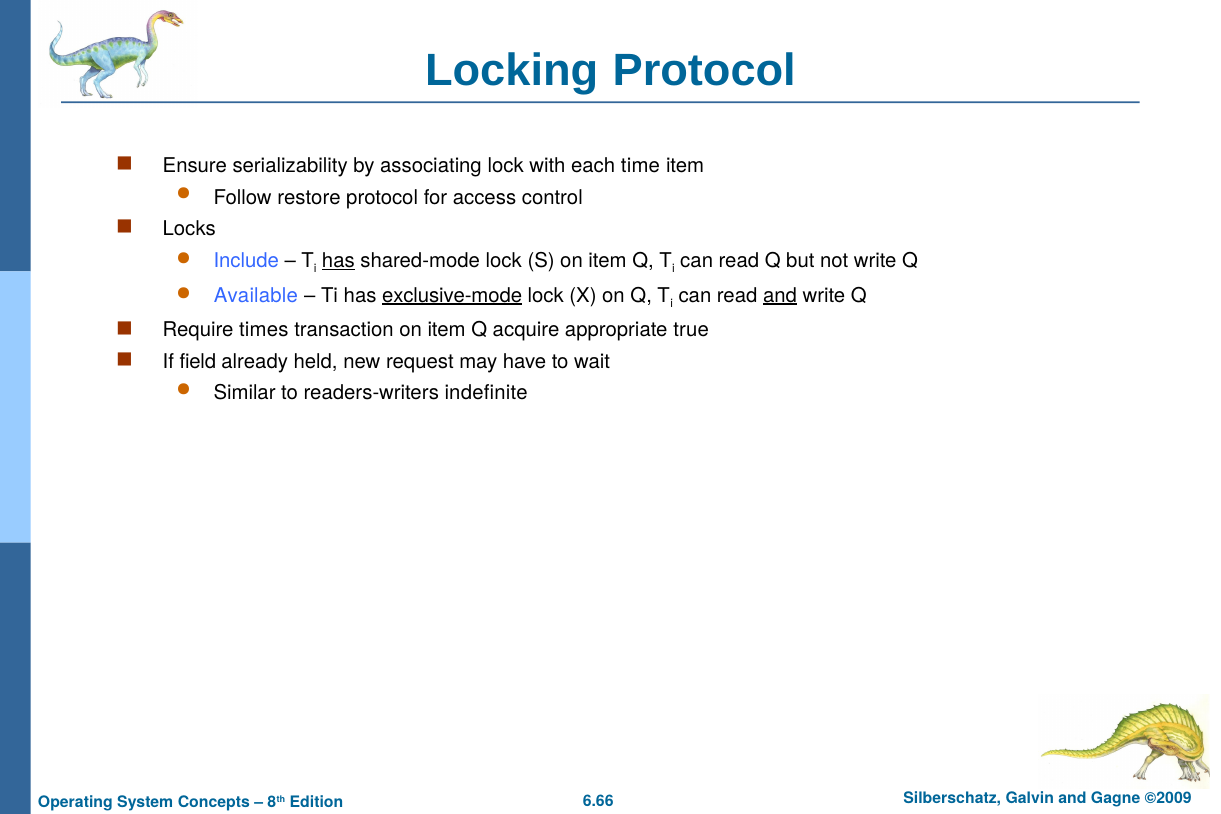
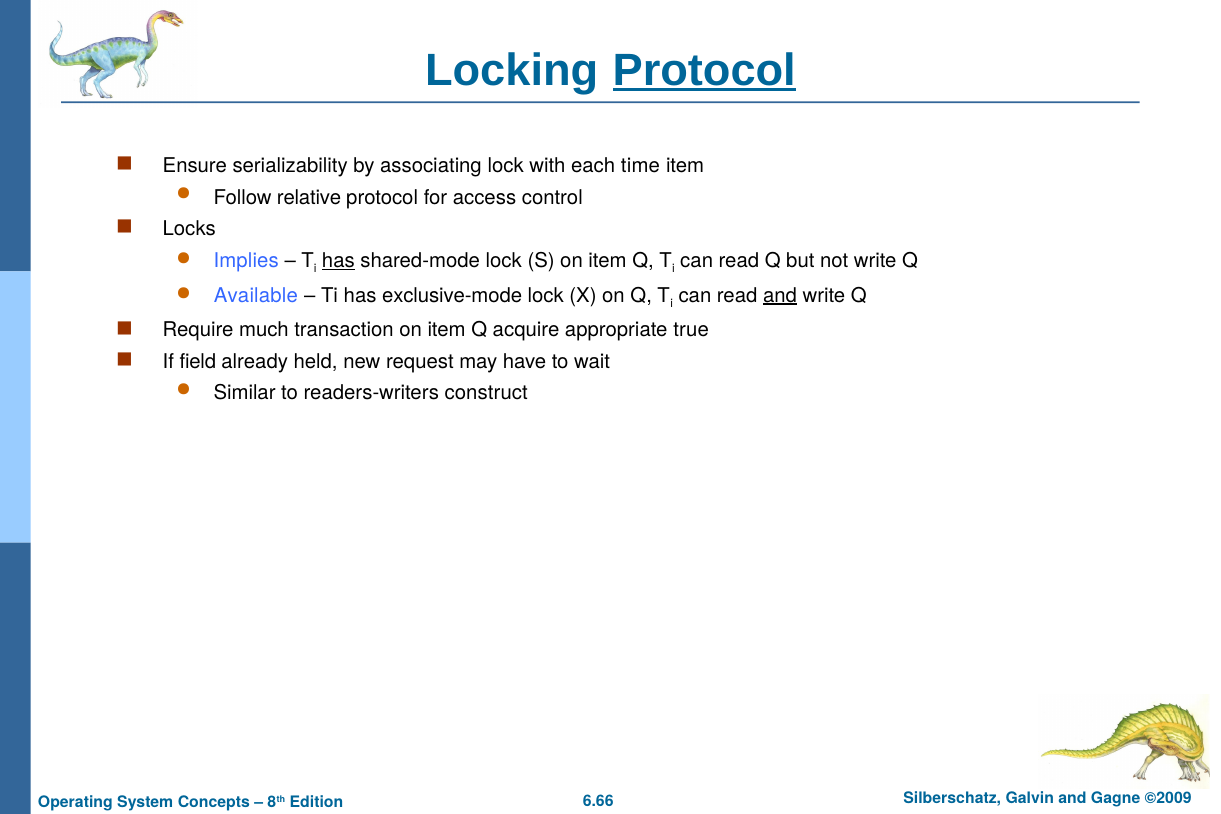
Protocol underline: none -> present (704, 70)
restore: restore -> relative (309, 197)
Include: Include -> Implies (246, 260)
exclusive-mode underline: present -> none (452, 295)
times: times -> much (264, 330)
indefinite: indefinite -> construct (486, 393)
